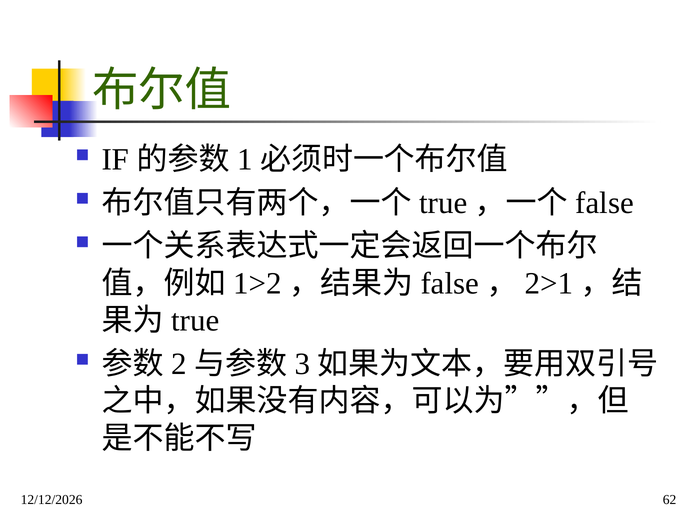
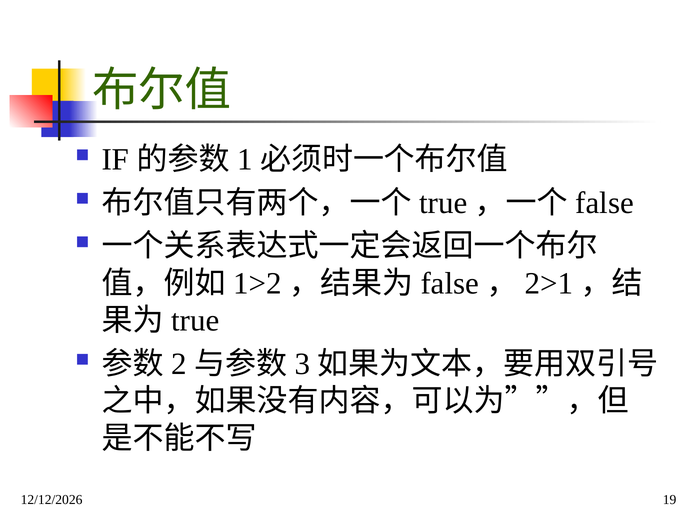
62: 62 -> 19 (670, 500)
